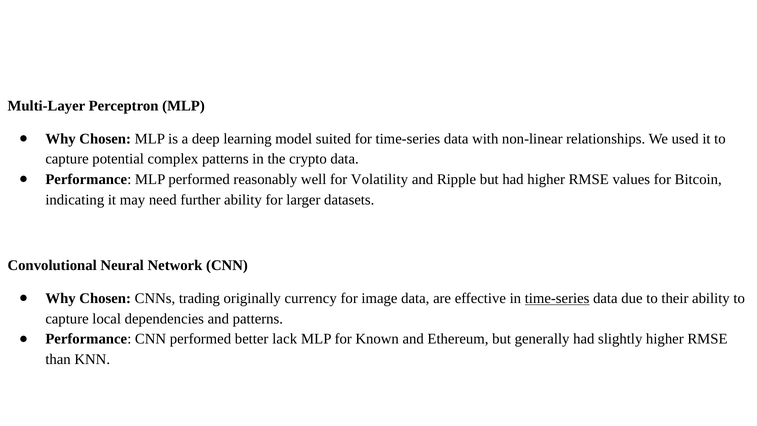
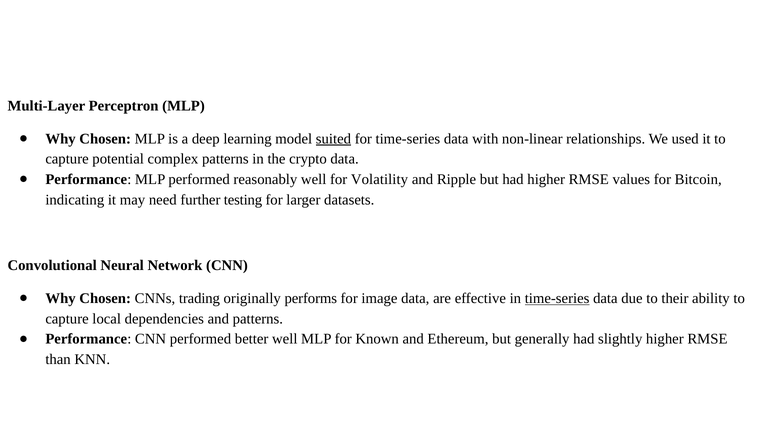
suited underline: none -> present (333, 139)
further ability: ability -> testing (243, 200)
currency: currency -> performs (311, 298)
better lack: lack -> well (285, 339)
